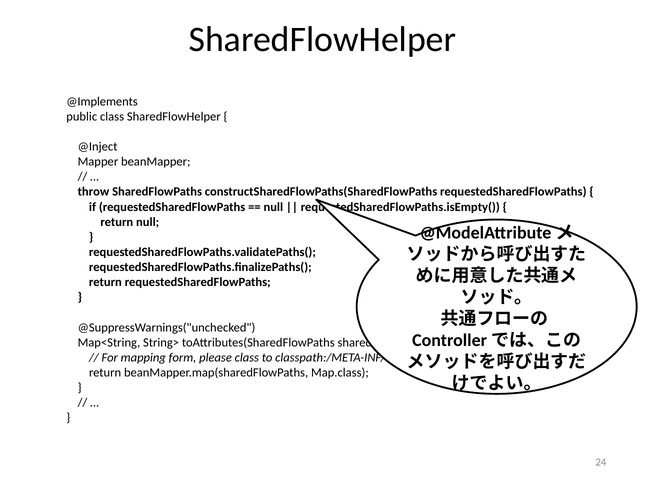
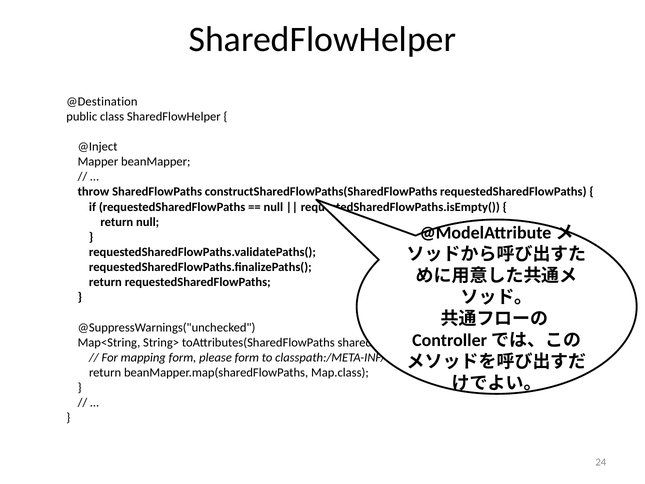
@Implements: @Implements -> @Destination (102, 101)
please class: class -> form (247, 357)
